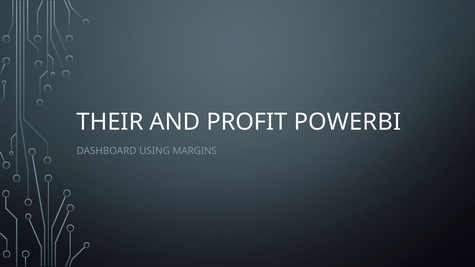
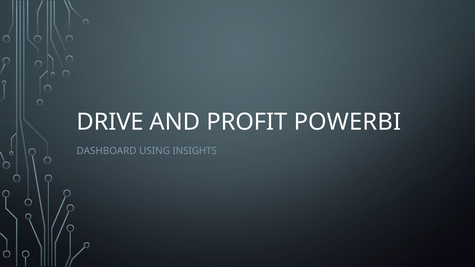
THEIR: THEIR -> DRIVE (110, 122)
MARGINS: MARGINS -> INSIGHTS (195, 151)
